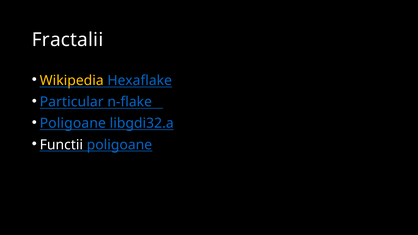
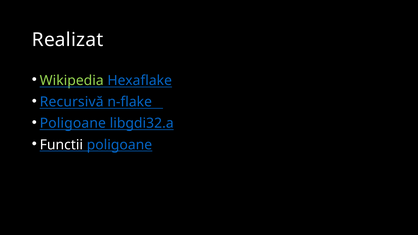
Fractalii: Fractalii -> Realizat (68, 40)
Wikipedia colour: yellow -> light green (72, 81)
Particular: Particular -> Recursivă (72, 102)
